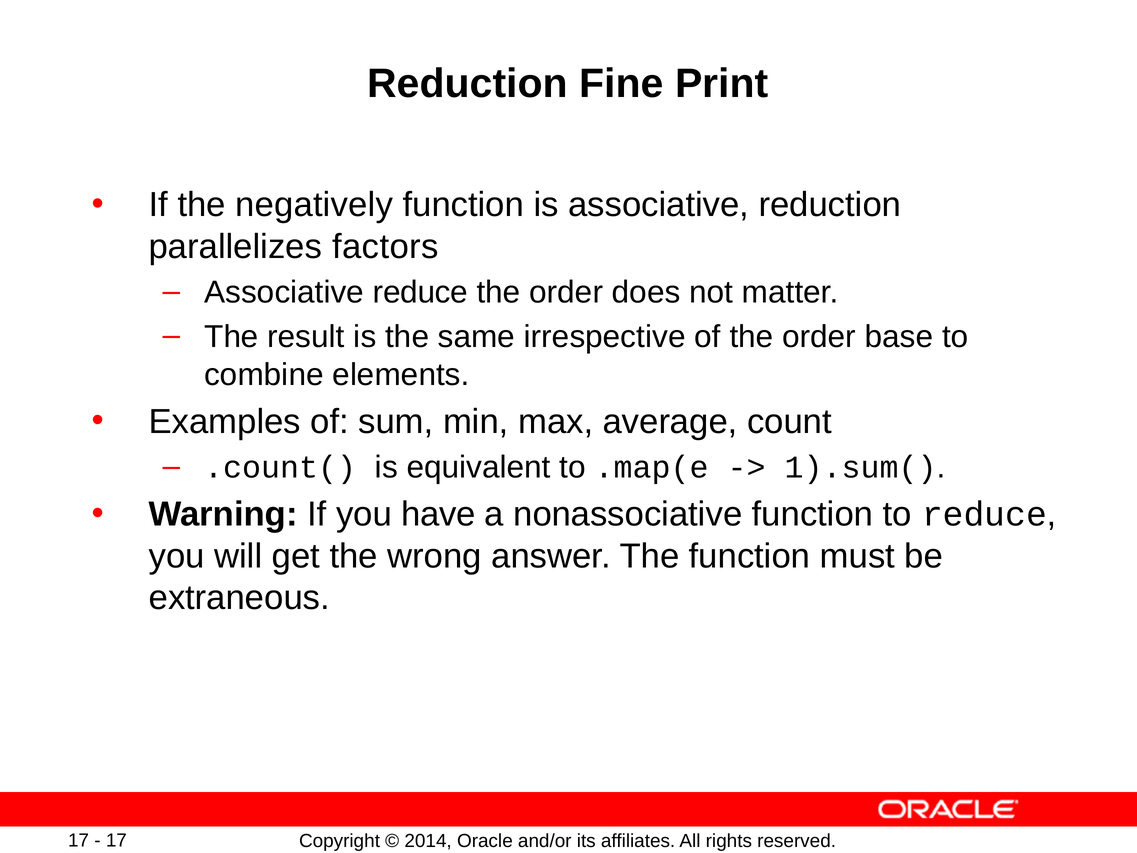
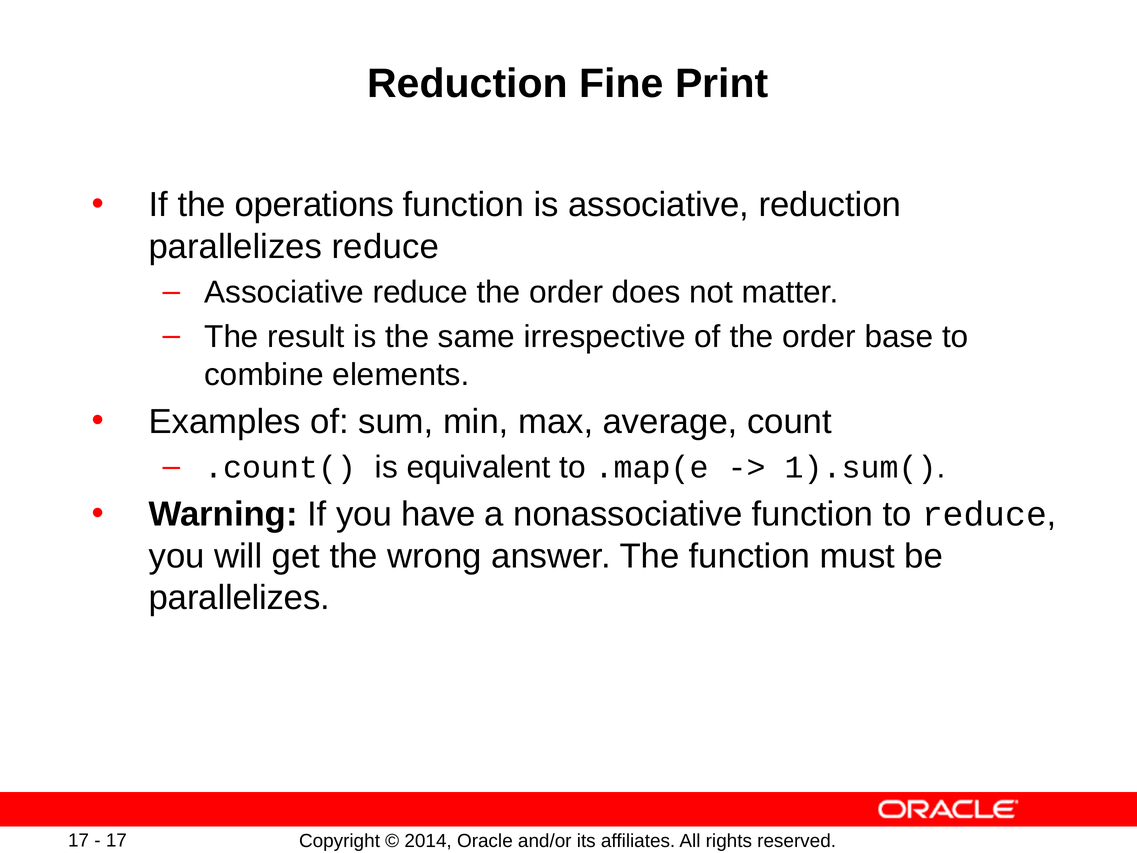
negatively: negatively -> operations (314, 205)
parallelizes factors: factors -> reduce (385, 247)
extraneous: extraneous -> parallelizes (239, 598)
